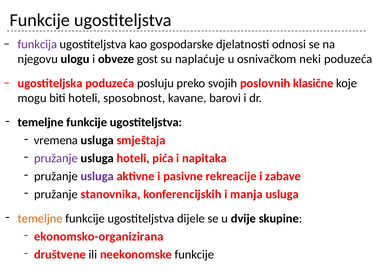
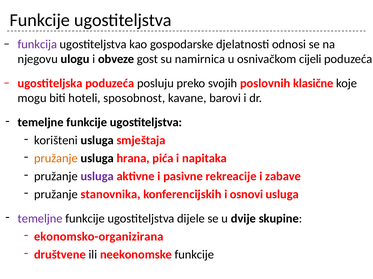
naplaćuje: naplaćuje -> namirnica (200, 59)
neki: neki -> cijeli (310, 59)
vremena: vremena -> korišteni (56, 141)
pružanje colour: purple -> orange (56, 159)
usluga hoteli: hoteli -> hrana (133, 159)
manja: manja -> osnovi (246, 195)
temeljne colour: orange -> purple (40, 219)
